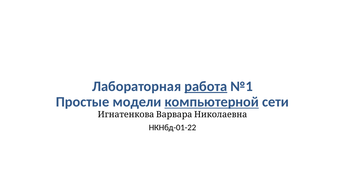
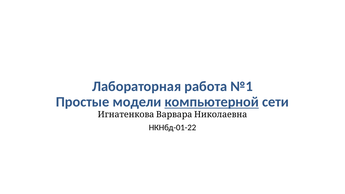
работа underline: present -> none (206, 86)
